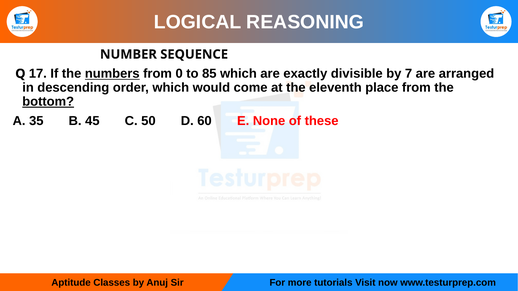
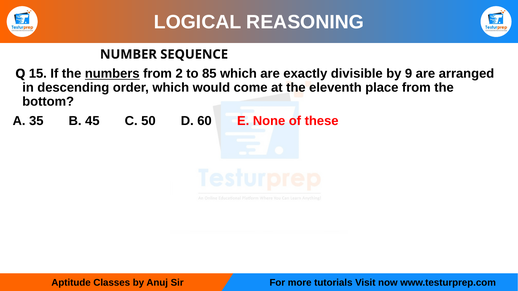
17: 17 -> 15 (38, 74)
0: 0 -> 2 (179, 74)
7: 7 -> 9 (409, 74)
bottom underline: present -> none (48, 102)
